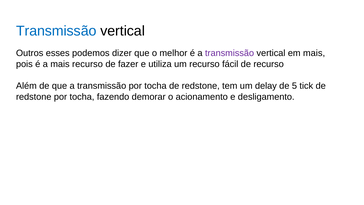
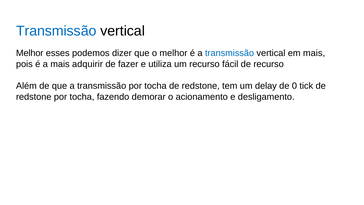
Outros: Outros -> Melhor (30, 53)
transmissão colour: purple -> blue (230, 53)
mais recurso: recurso -> adquirir (87, 64)
5: 5 -> 0 (294, 86)
